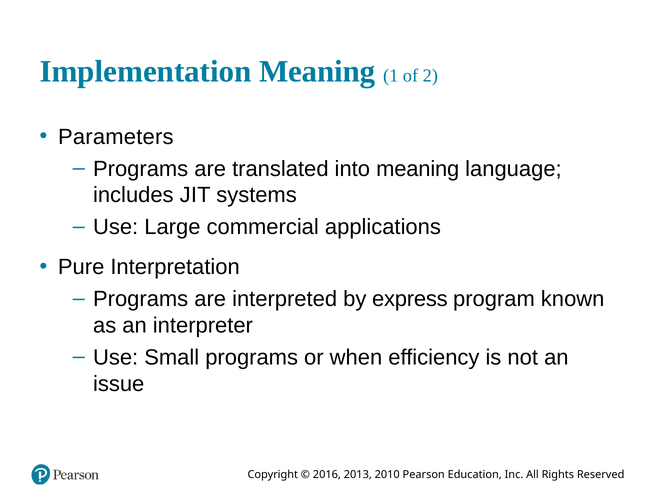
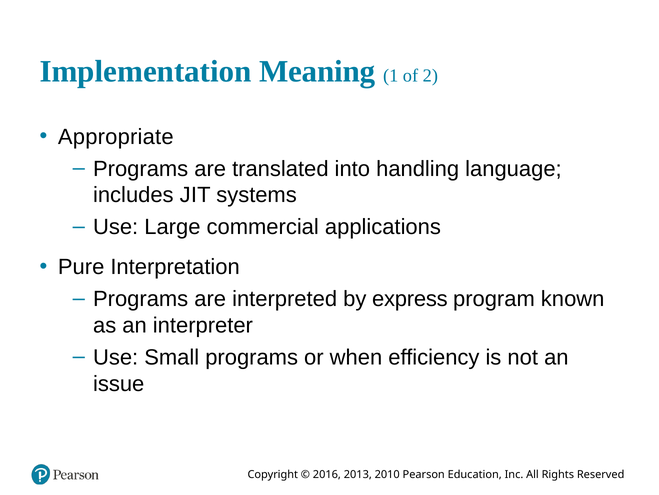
Parameters: Parameters -> Appropriate (116, 137)
into meaning: meaning -> handling (418, 168)
